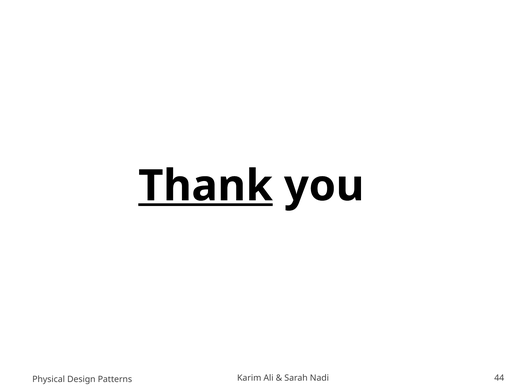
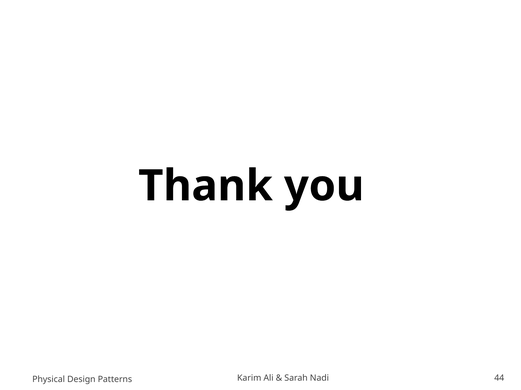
Thank underline: present -> none (206, 186)
